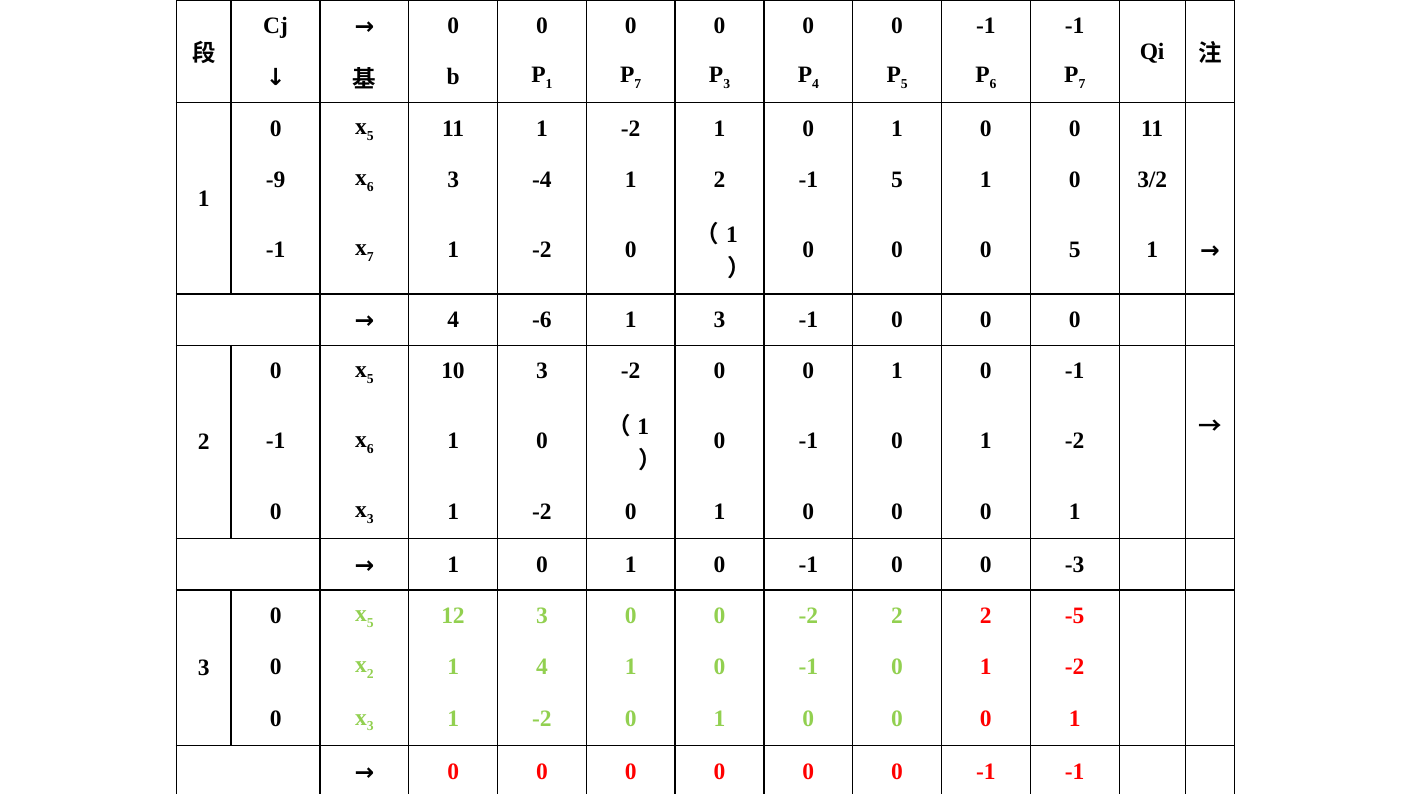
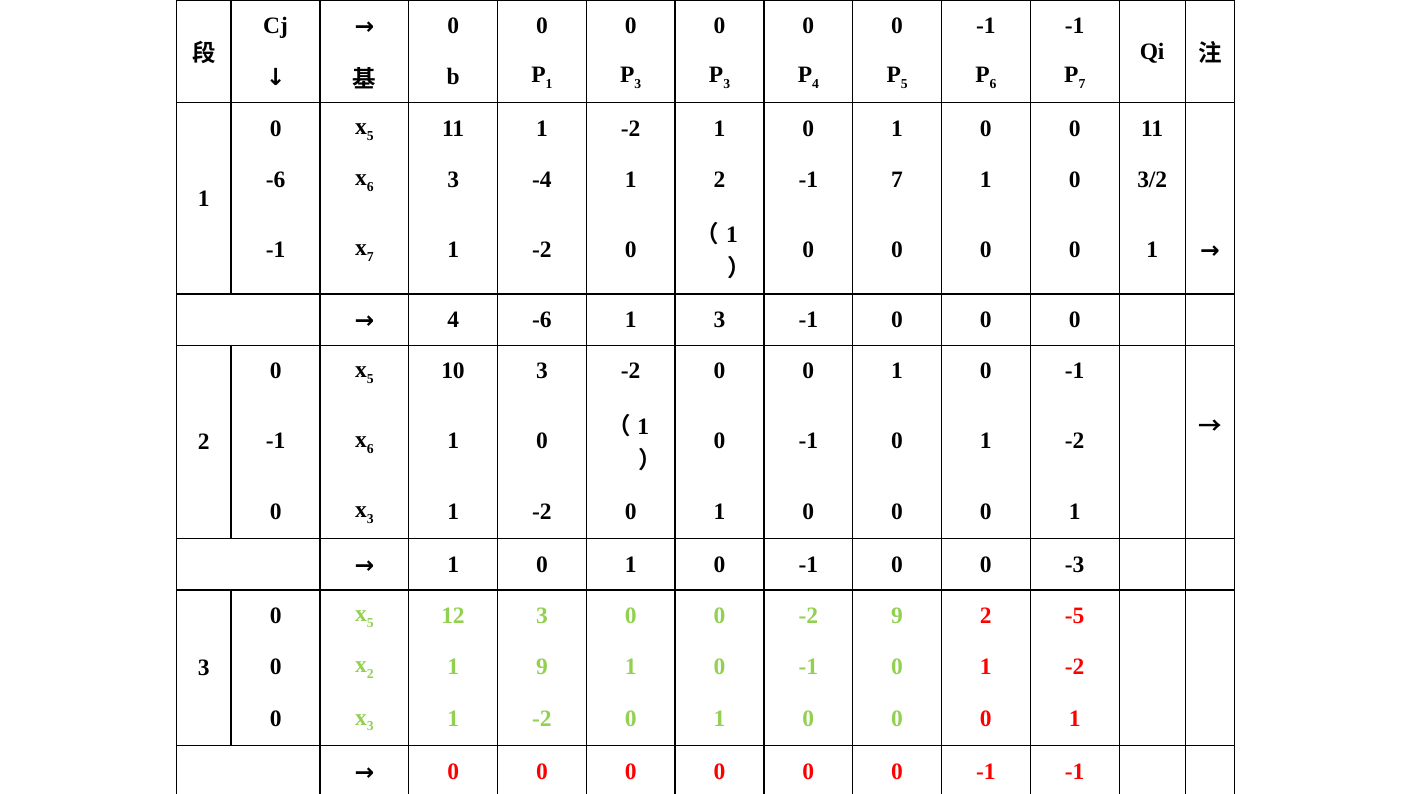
7: 7 -> 3 (638, 84)
-9: -9 -> -6 (276, 180)
-1 5: 5 -> 7 (897, 180)
5: 5 -> 0 (1075, 250)
-2 2: 2 -> 9 (897, 616)
1 4: 4 -> 9 (542, 667)
